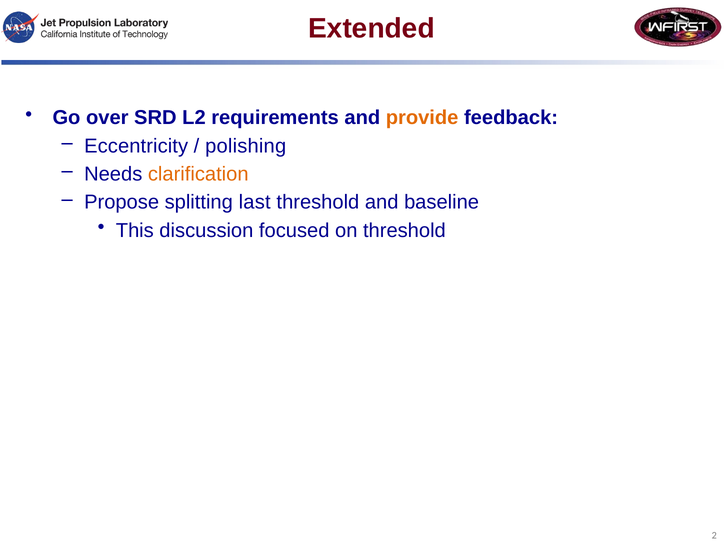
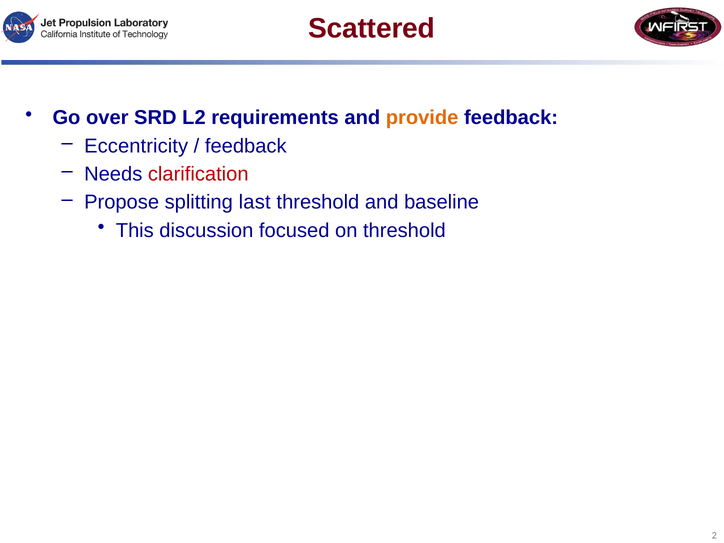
Extended: Extended -> Scattered (372, 28)
polishing: polishing -> feedback (246, 146)
clarification colour: orange -> red (198, 174)
